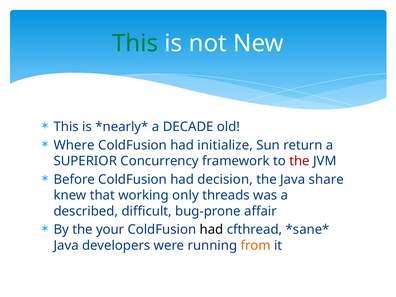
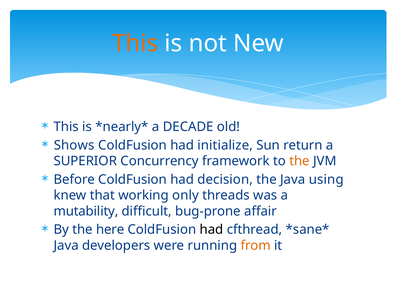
This colour: green -> orange (135, 43)
Where: Where -> Shows (74, 145)
the colour: red -> orange (299, 161)
share: share -> using (326, 179)
described: described -> mutability (86, 211)
your: your -> here (110, 230)
